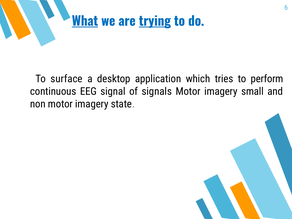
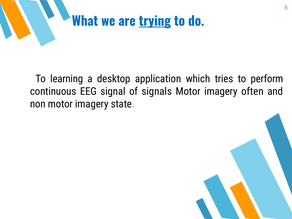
What underline: present -> none (85, 21)
surface: surface -> learning (67, 79)
small: small -> often (252, 91)
